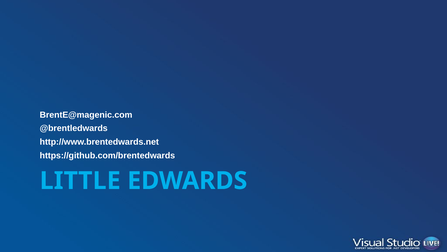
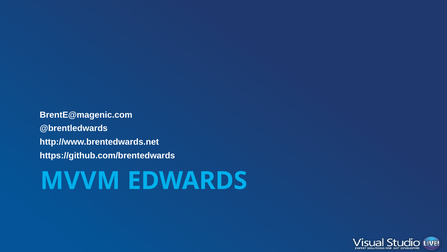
LITTLE: LITTLE -> MVVM (80, 180)
